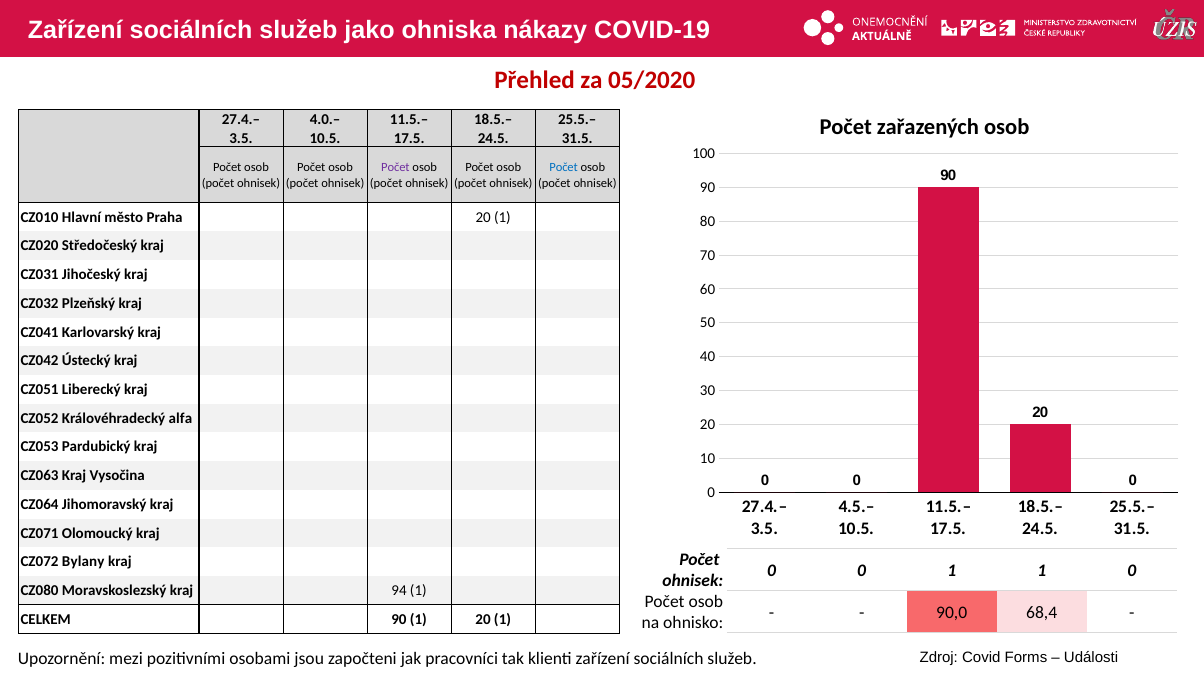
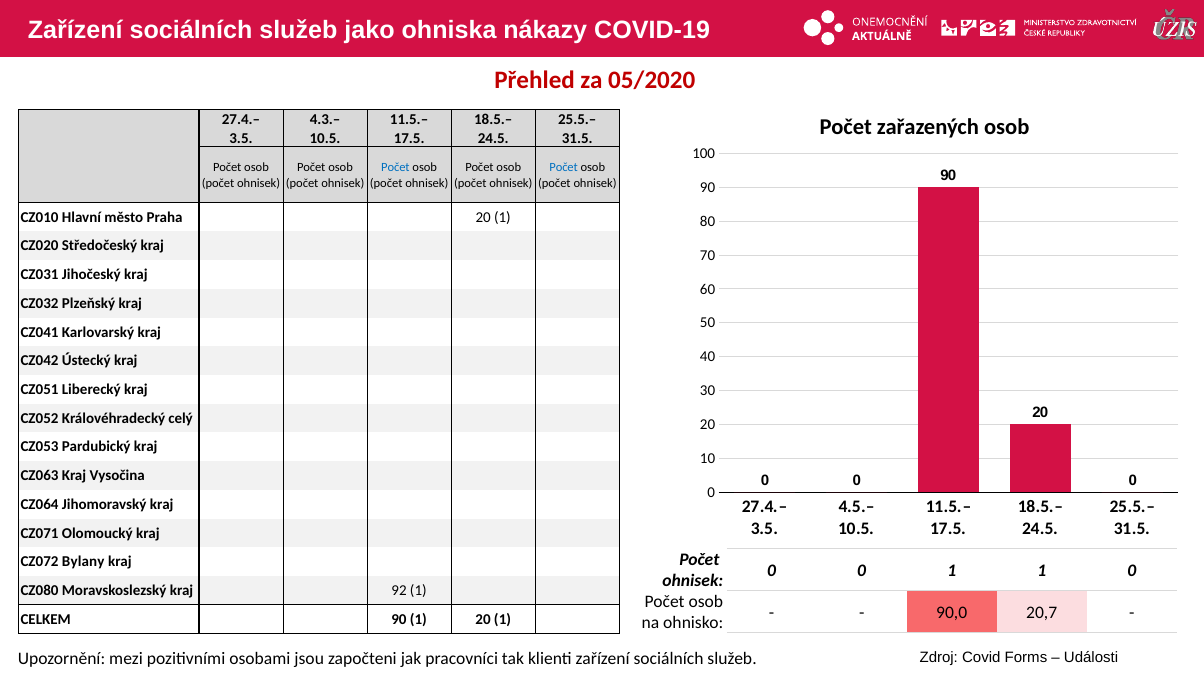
4.0.–: 4.0.– -> 4.3.– (325, 120)
Počet colour: purple -> blue (395, 168)
alfa: alfa -> celý (181, 418)
94: 94 -> 92 (399, 591)
68,4: 68,4 -> 20,7 (1042, 613)
